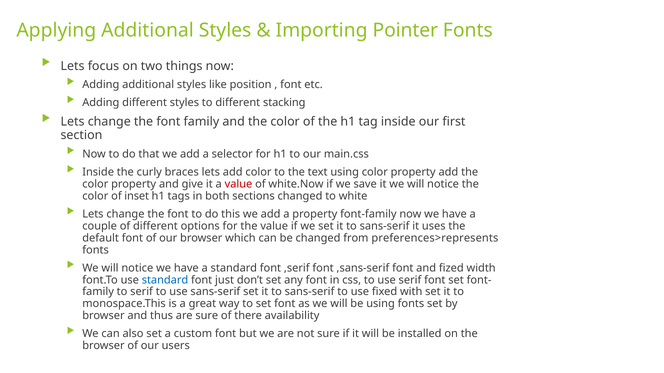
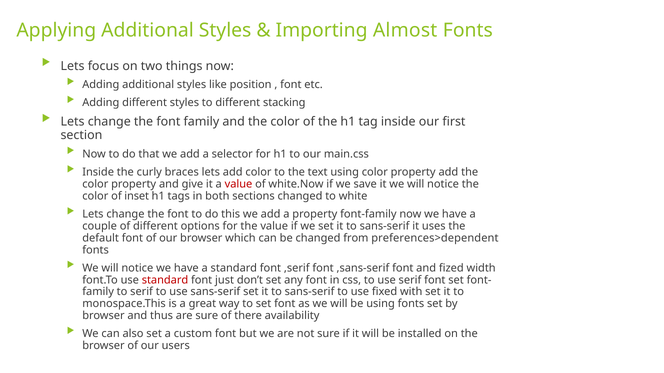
Pointer: Pointer -> Almost (405, 30)
preferences>represents: preferences>represents -> preferences>dependent (435, 238)
standard colour: blue -> red (165, 280)
